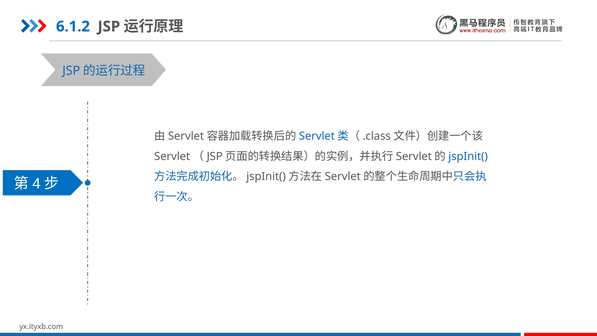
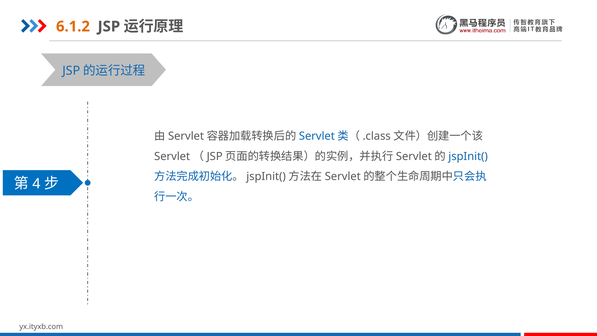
6.1.2 colour: blue -> orange (73, 26)
